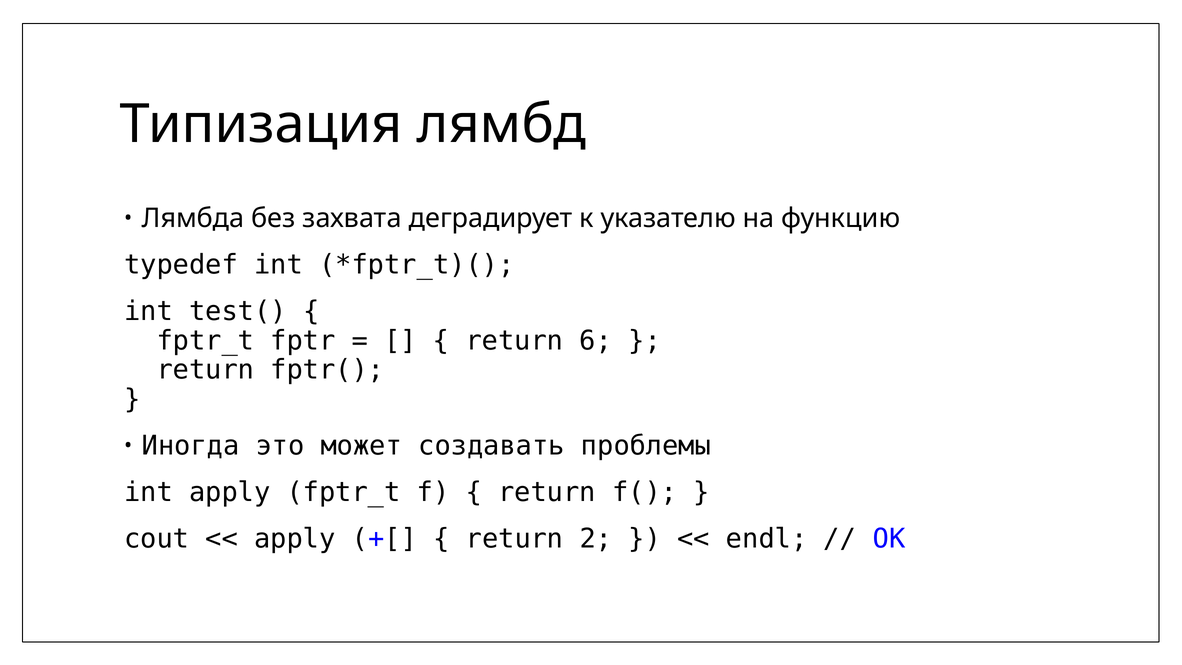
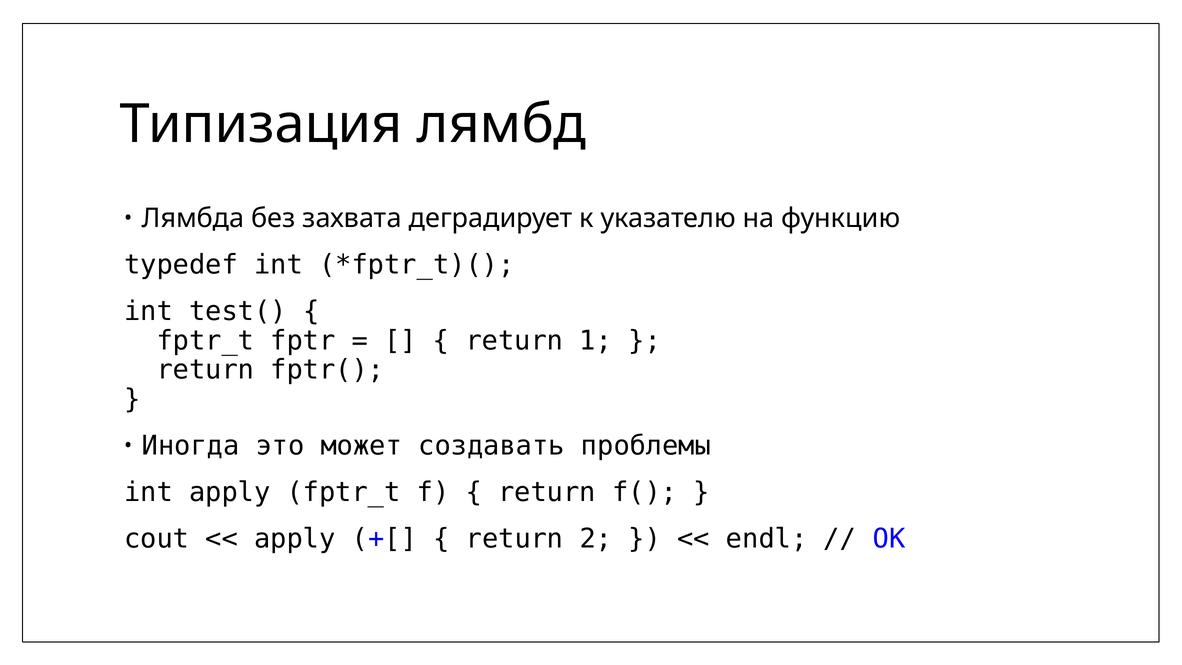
6: 6 -> 1 (596, 341)
